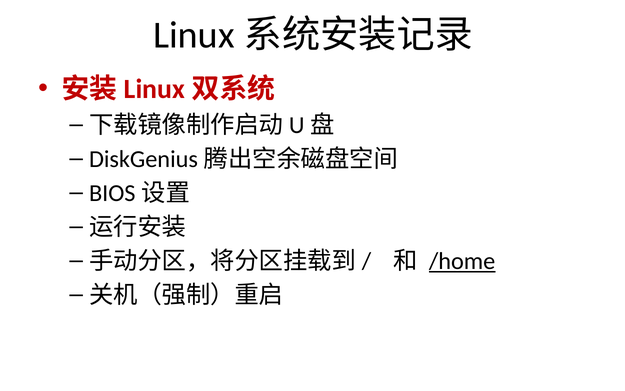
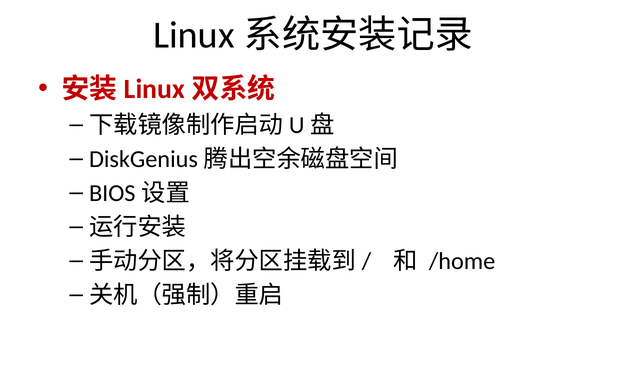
/home underline: present -> none (462, 261)
